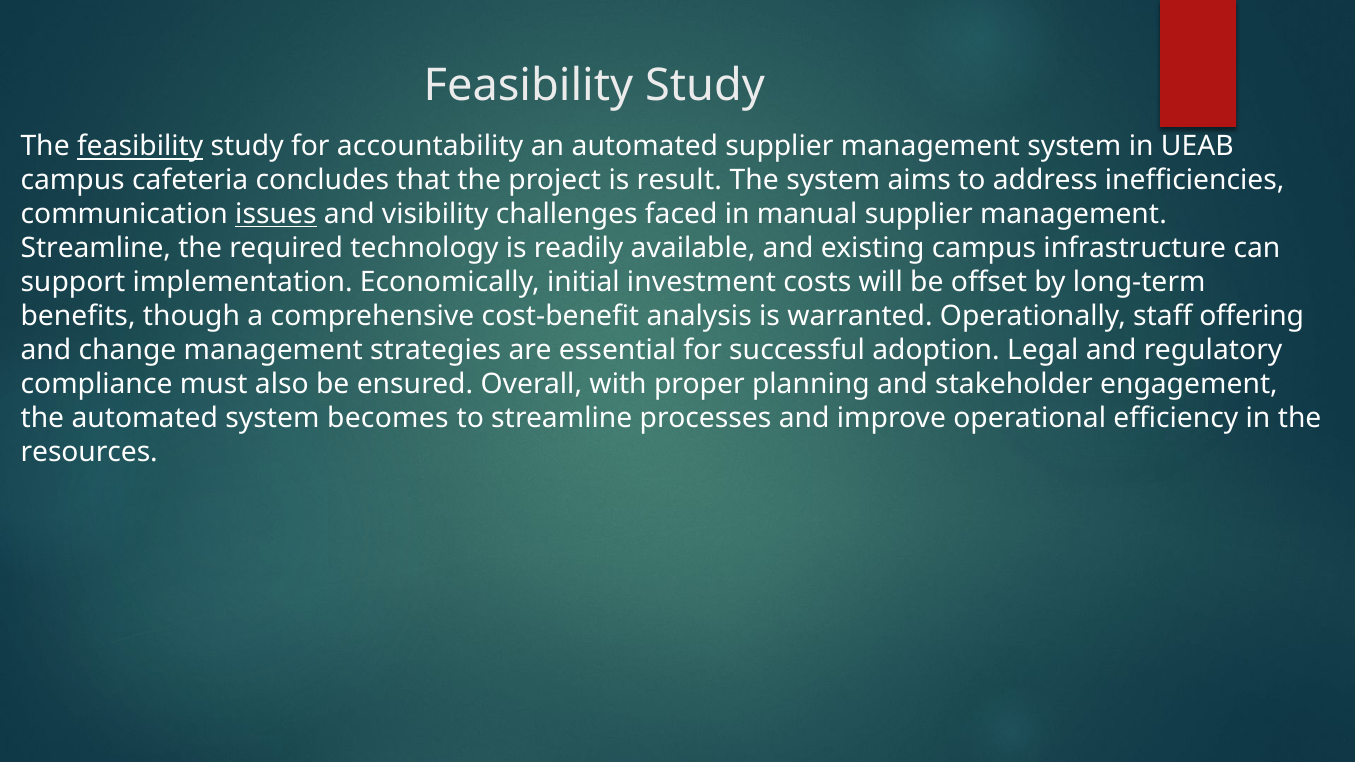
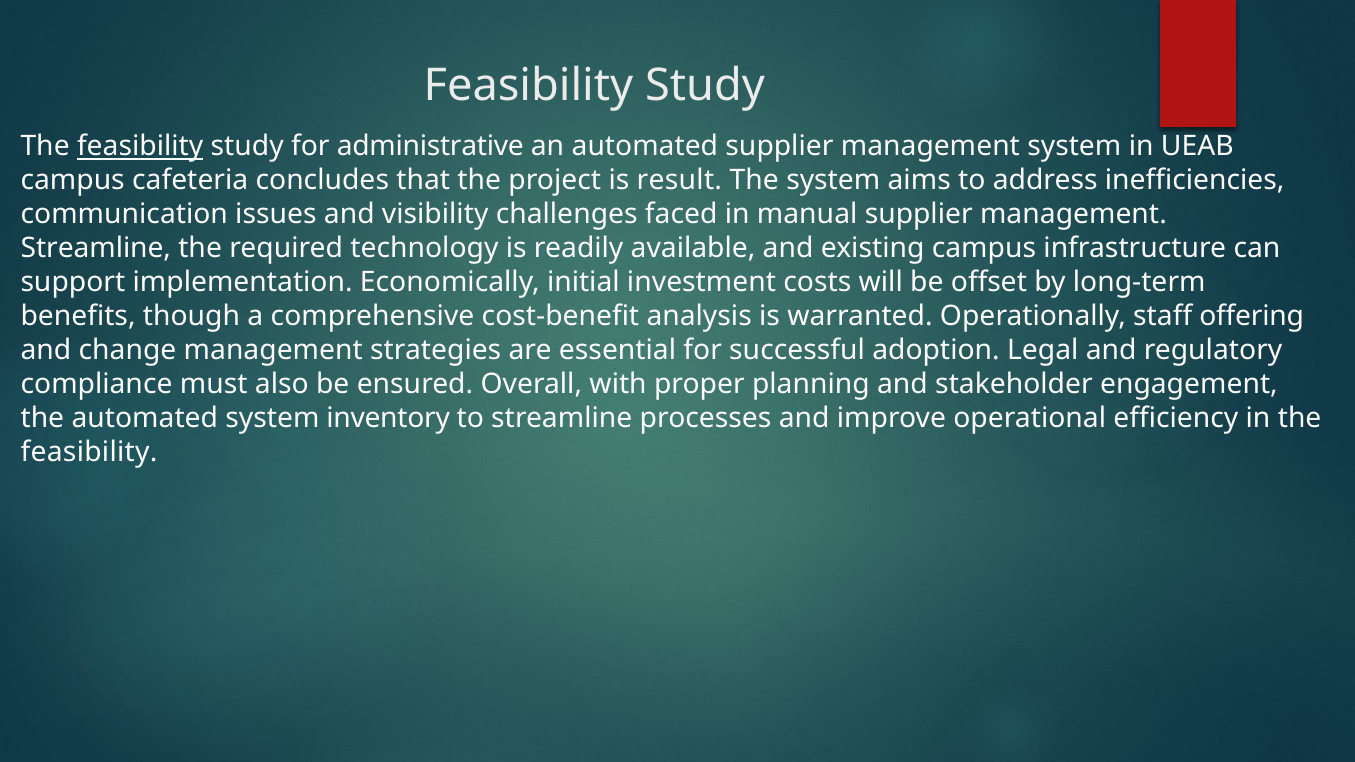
accountability: accountability -> administrative (430, 147)
issues underline: present -> none (276, 214)
becomes: becomes -> inventory (388, 418)
resources: resources -> feasibility (89, 452)
